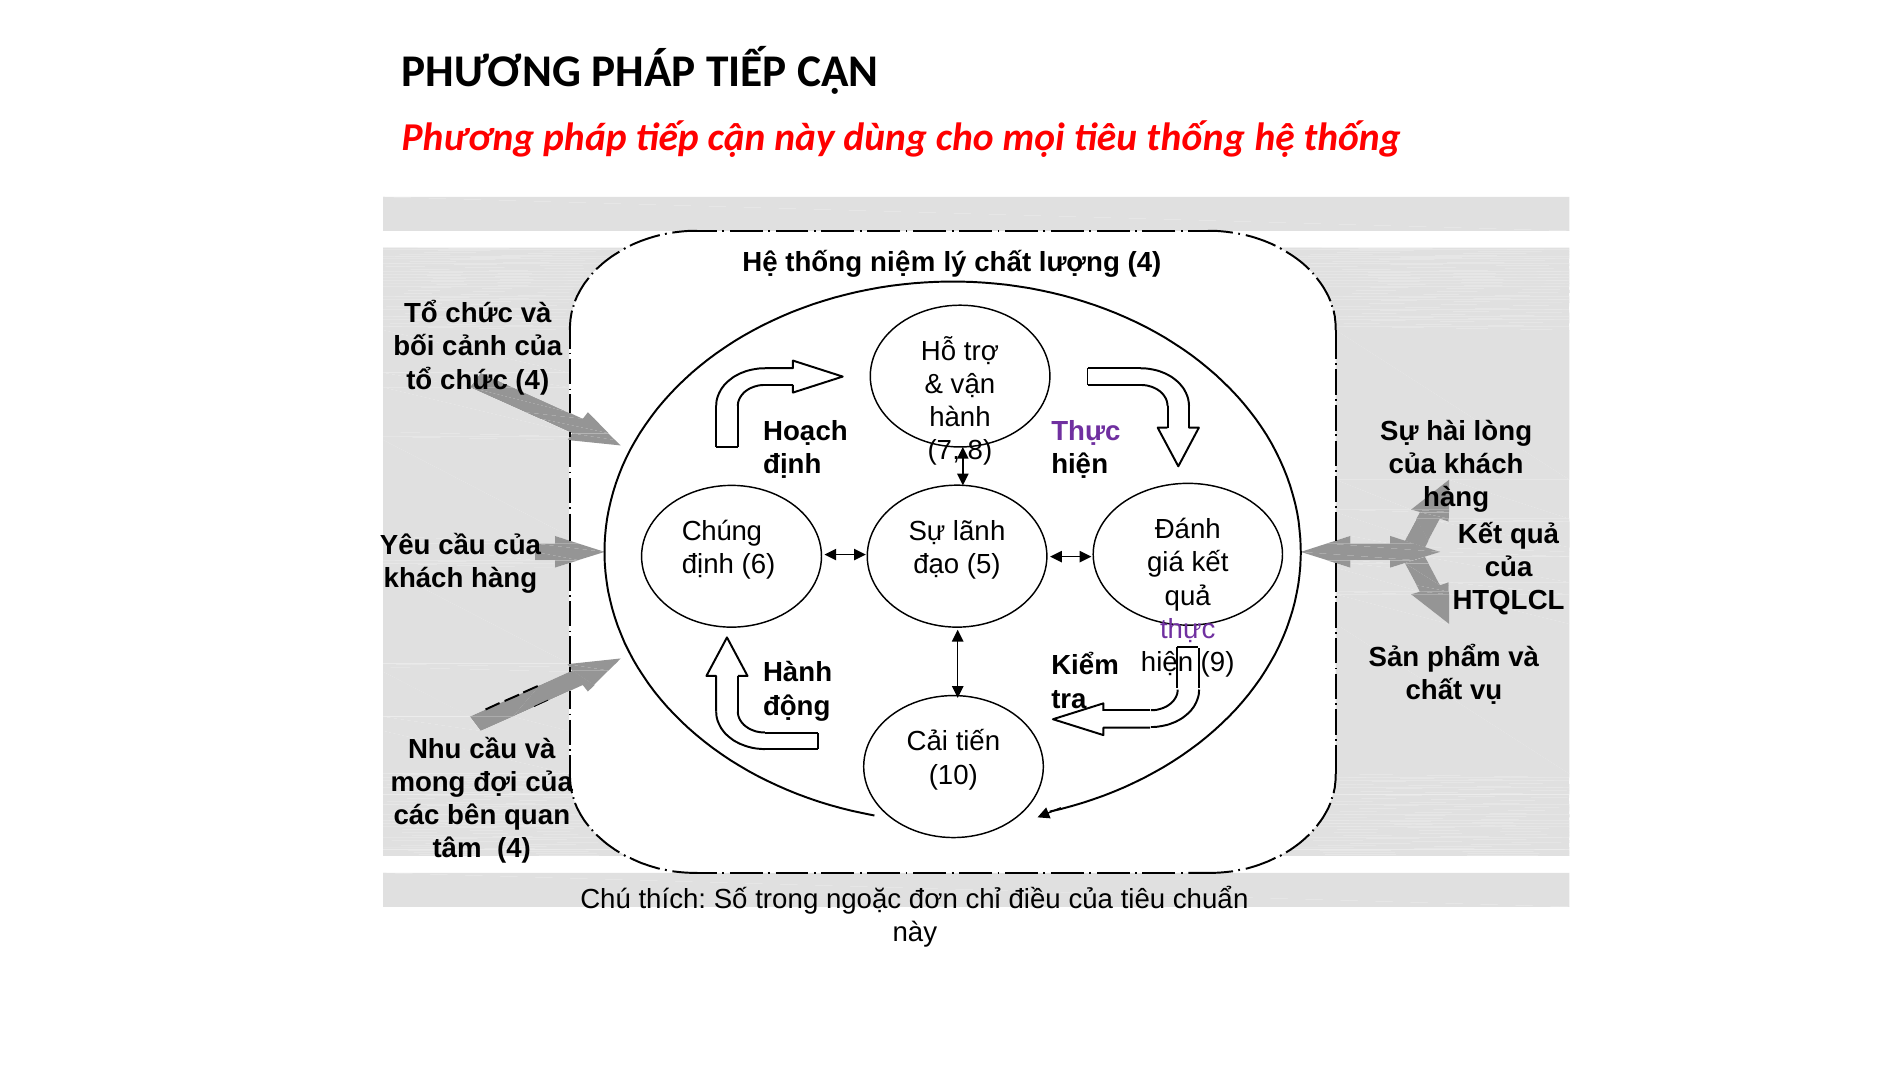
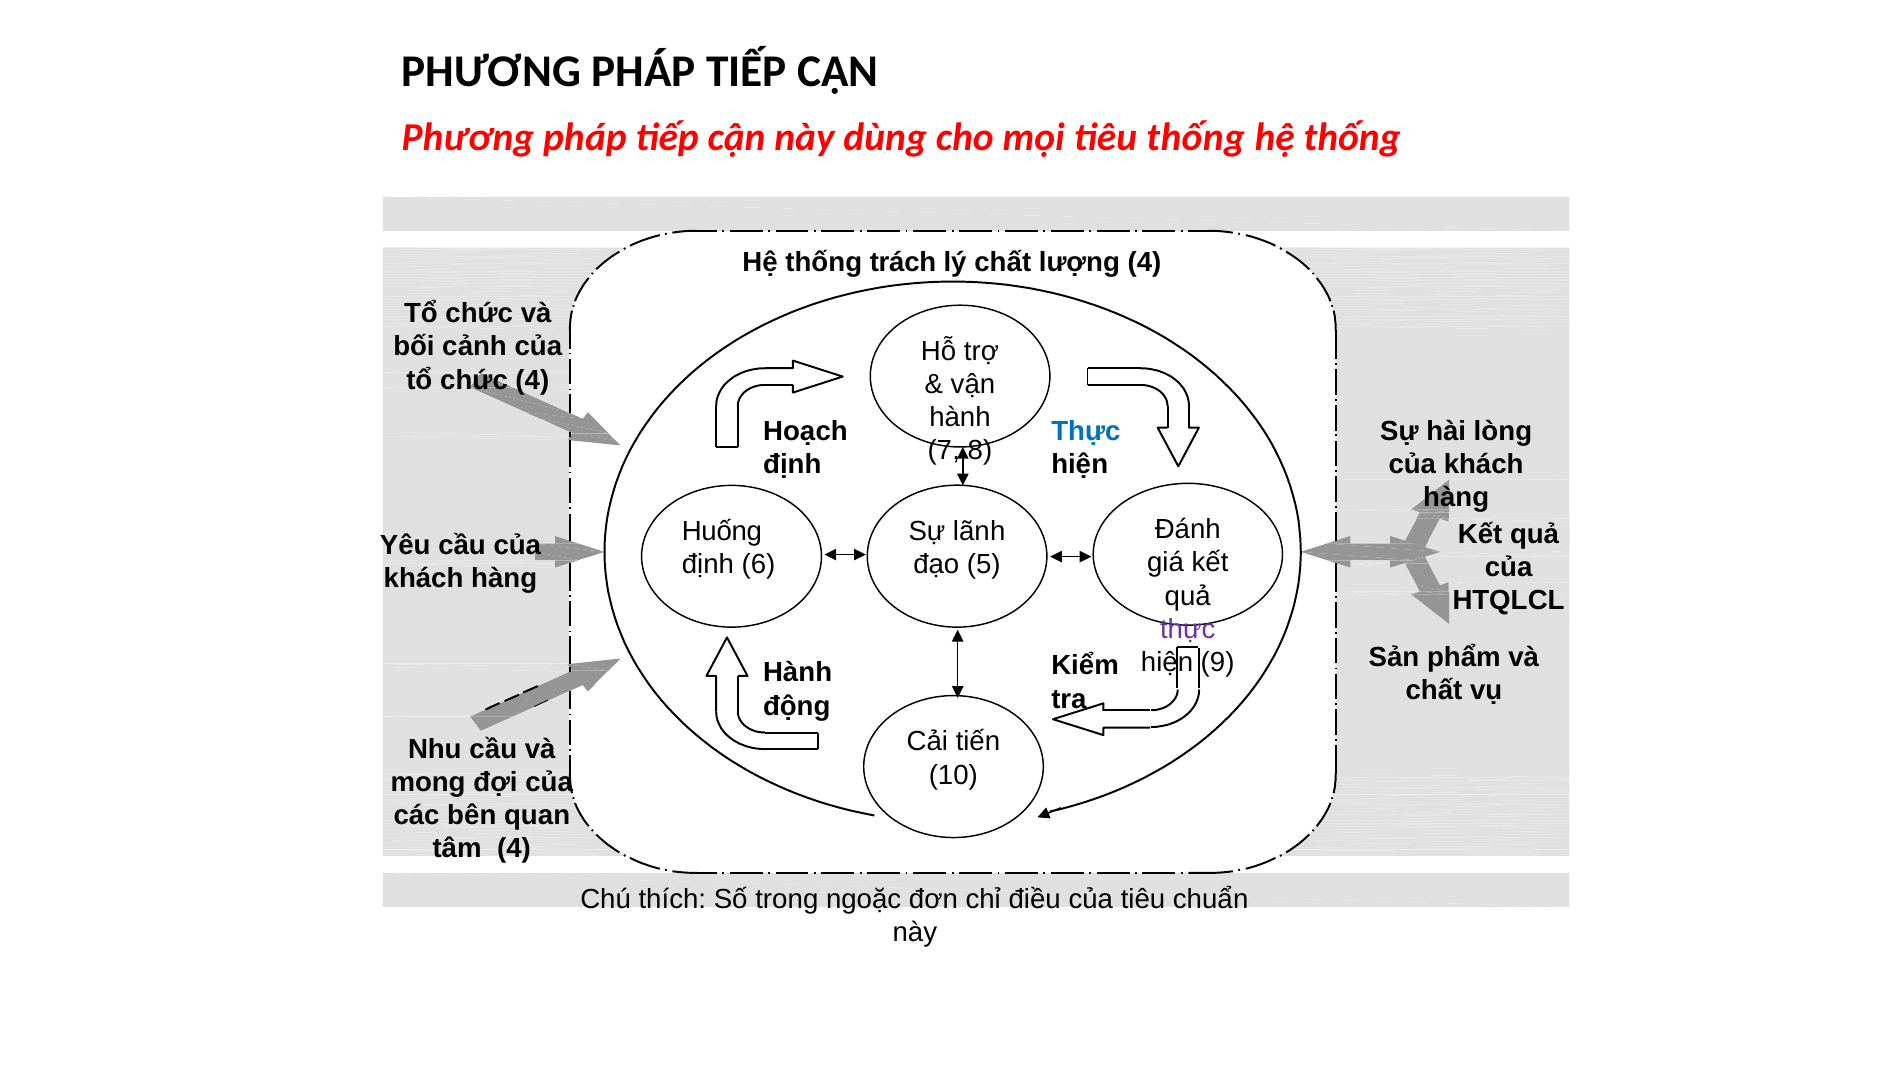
niệm: niệm -> trách (903, 262)
Thực colour: purple -> blue (1086, 432)
Chúng: Chúng -> Huống (722, 532)
